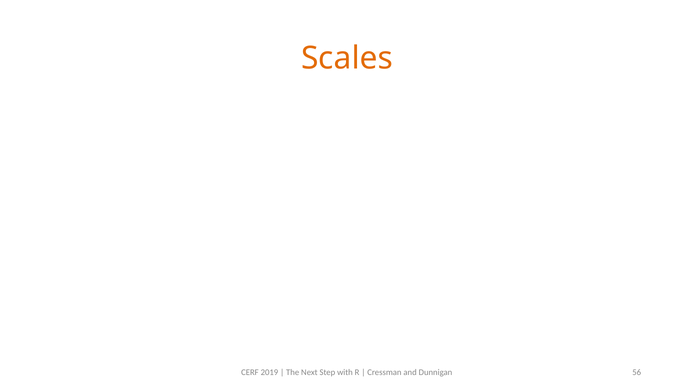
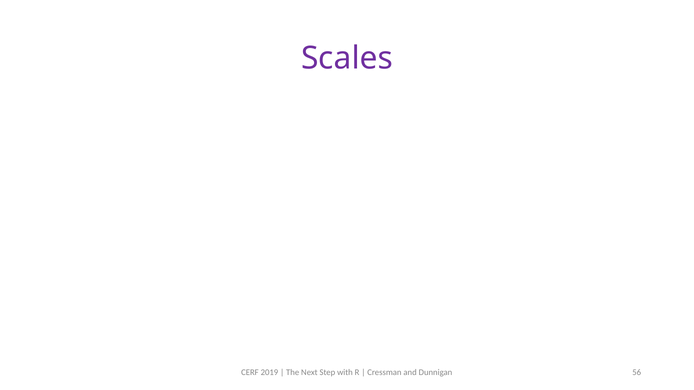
Scales colour: orange -> purple (347, 58)
